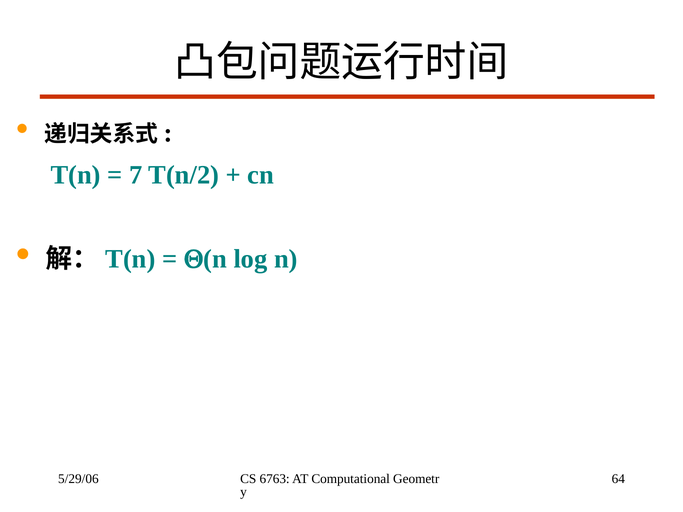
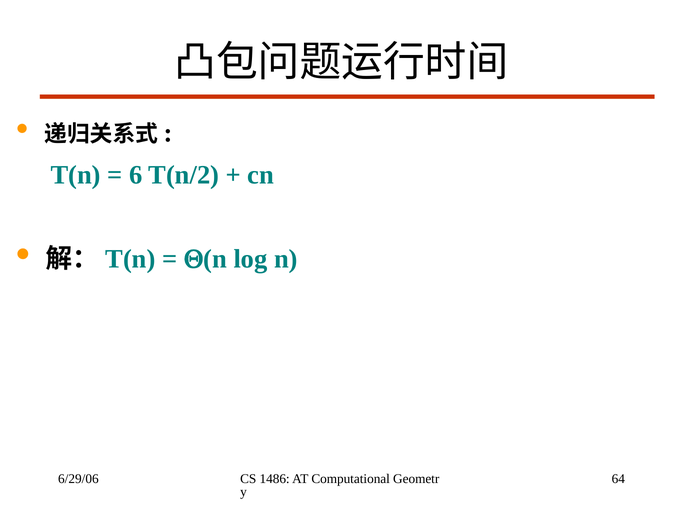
7: 7 -> 6 (136, 175)
5/29/06: 5/29/06 -> 6/29/06 (78, 479)
6763: 6763 -> 1486 (275, 479)
